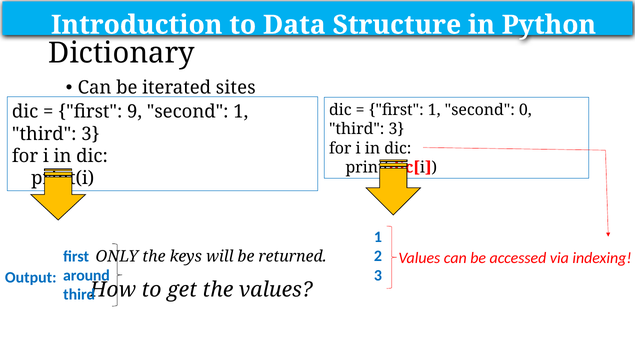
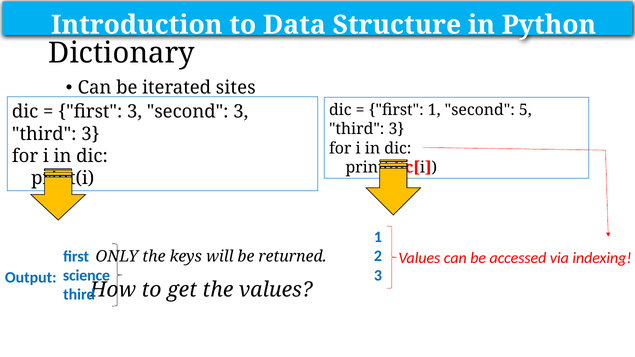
0: 0 -> 5 (525, 110)
first 9: 9 -> 3 (135, 112)
second 1: 1 -> 3 (241, 112)
around: around -> science (86, 276)
